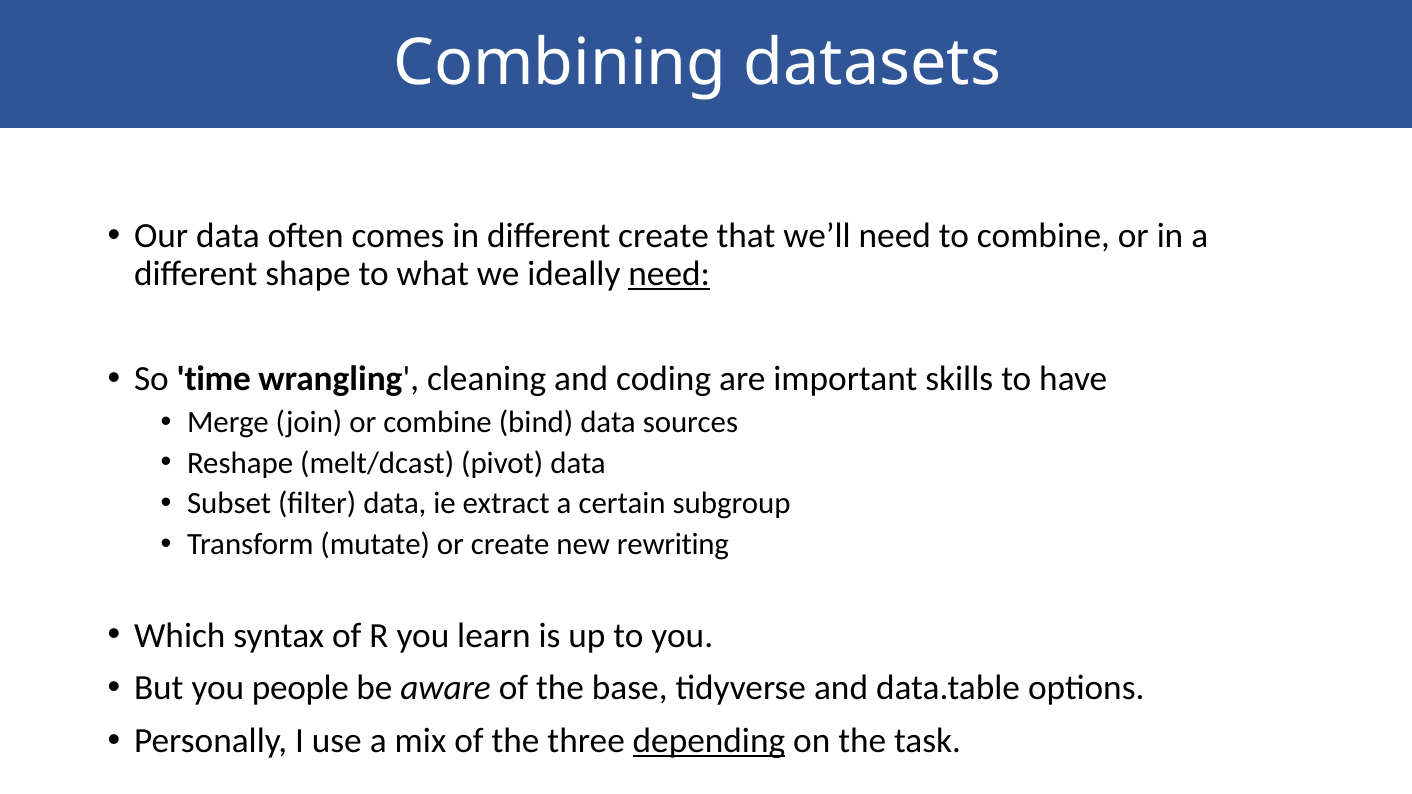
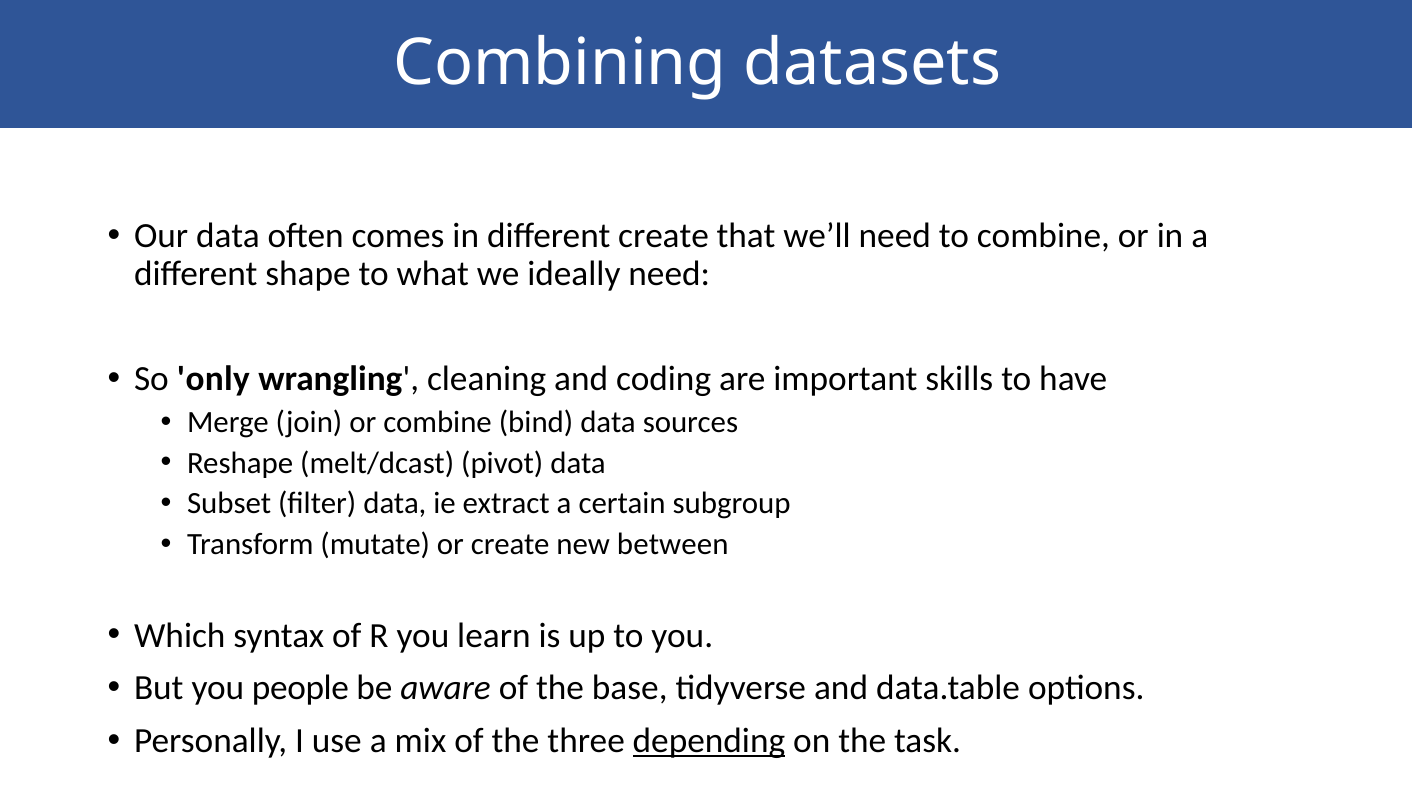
need underline: present -> none (669, 274)
time: time -> only (213, 379)
rewriting: rewriting -> between (673, 544)
